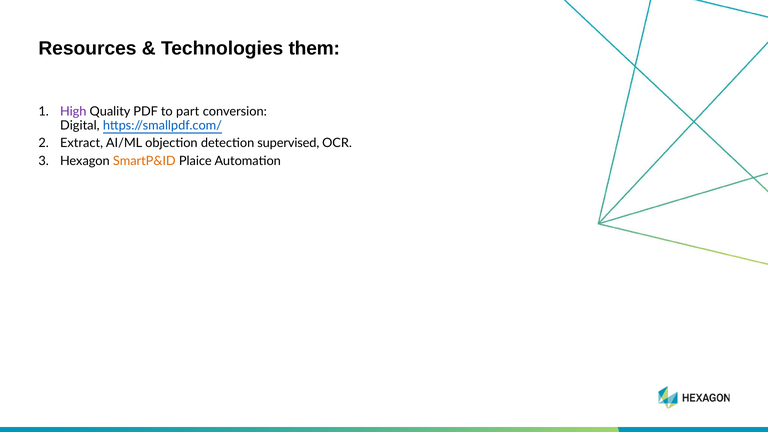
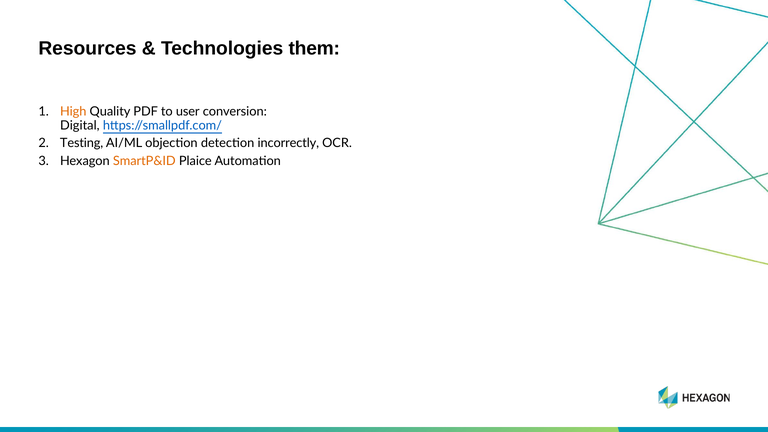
High colour: purple -> orange (73, 112)
part: part -> user (188, 112)
Extract: Extract -> Testing (82, 143)
supervised: supervised -> incorrectly (288, 143)
